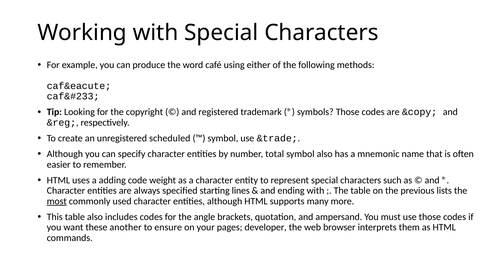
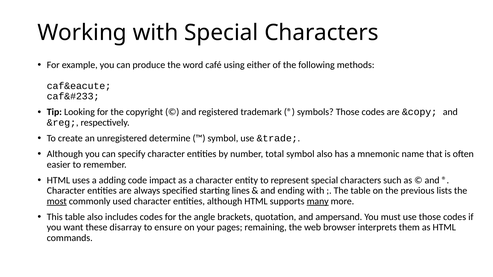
scheduled: scheduled -> determine (170, 138)
weight: weight -> impact (163, 180)
many underline: none -> present (318, 201)
another: another -> disarray (126, 228)
developer: developer -> remaining (266, 228)
